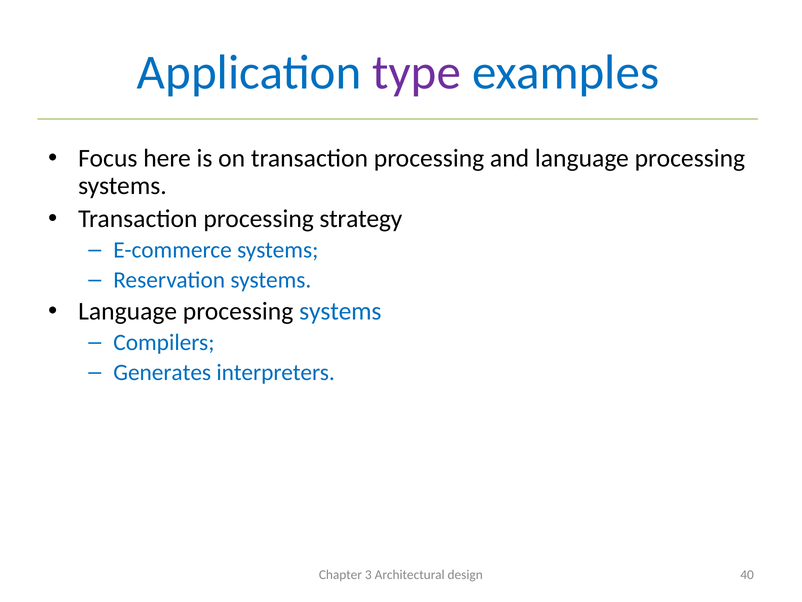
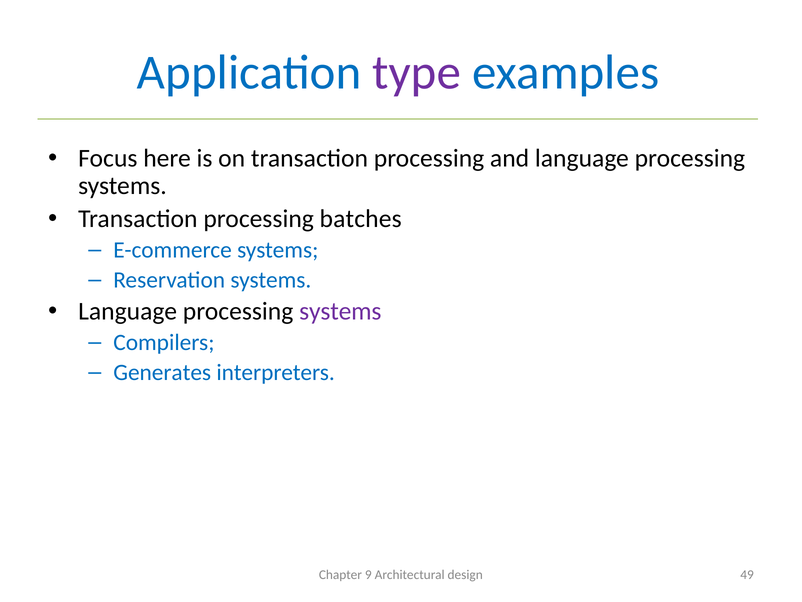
strategy: strategy -> batches (361, 218)
systems colour: blue -> purple (340, 311)
3: 3 -> 9 (368, 574)
40: 40 -> 49 (747, 574)
